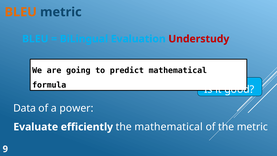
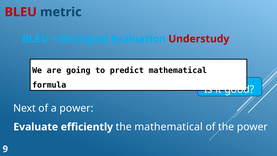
BLEU colour: orange -> red (21, 12)
Data: Data -> Next (25, 108)
the metric: metric -> power (252, 127)
